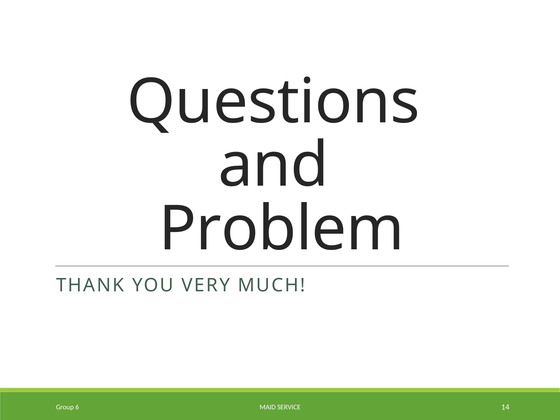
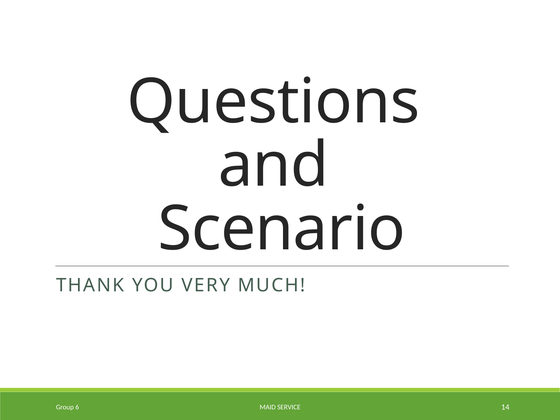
Problem: Problem -> Scenario (282, 229)
